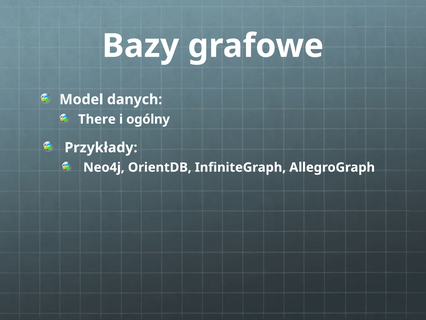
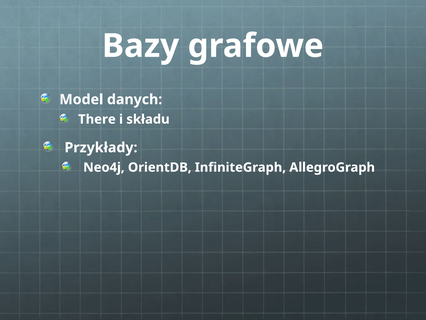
ogólny: ogólny -> składu (148, 119)
